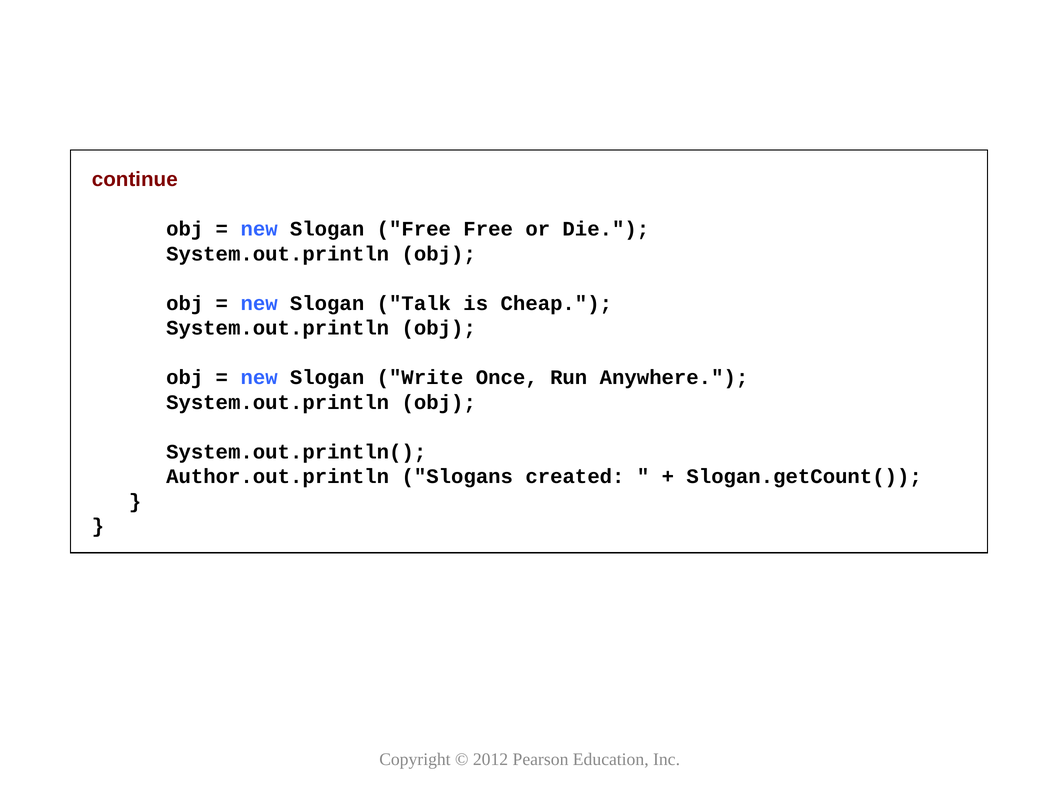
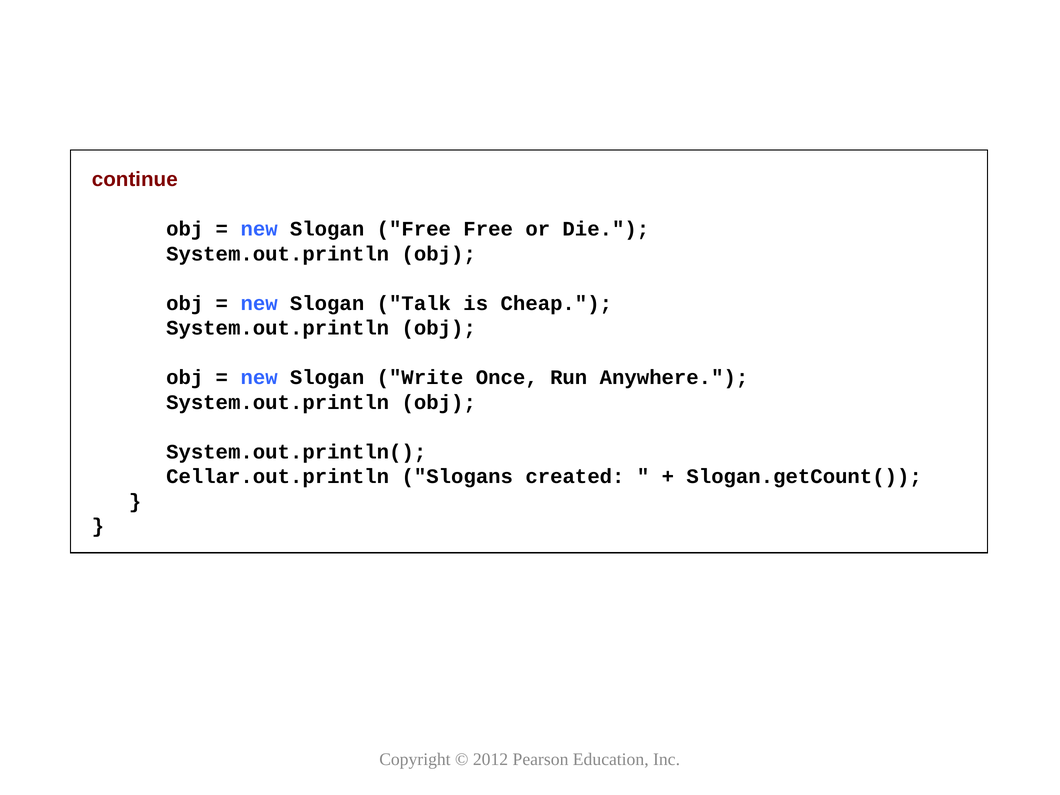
Author.out.println: Author.out.println -> Cellar.out.println (278, 476)
